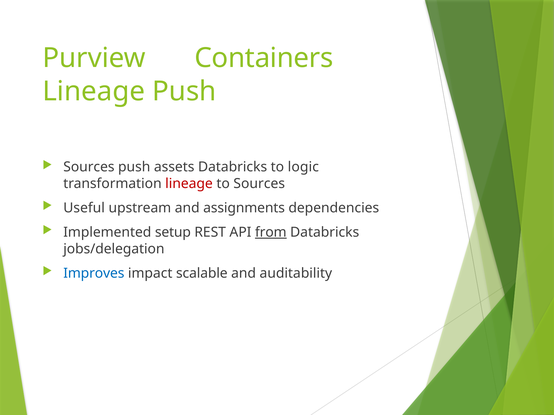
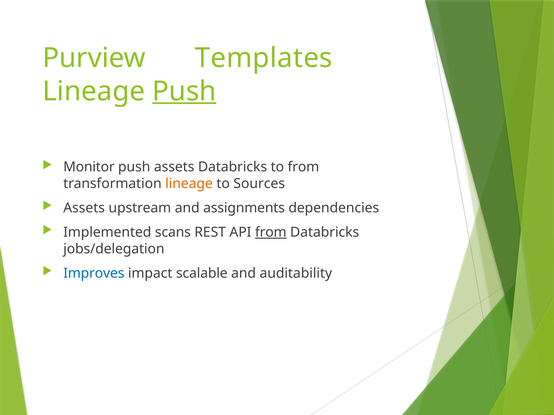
Containers: Containers -> Templates (264, 58)
Push underline: none -> present (184, 91)
Sources: Sources -> Monitor (89, 167)
to logic: logic -> from (303, 167)
lineage colour: red -> orange (189, 184)
Useful: Useful -> Assets (84, 208)
setup: setup -> scans (173, 233)
